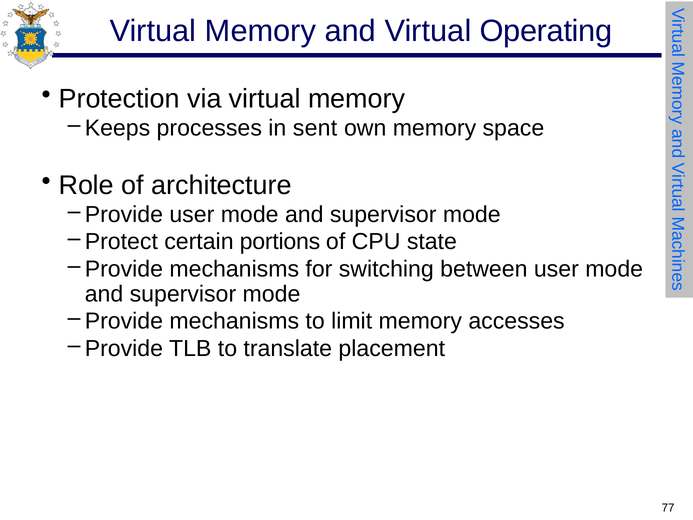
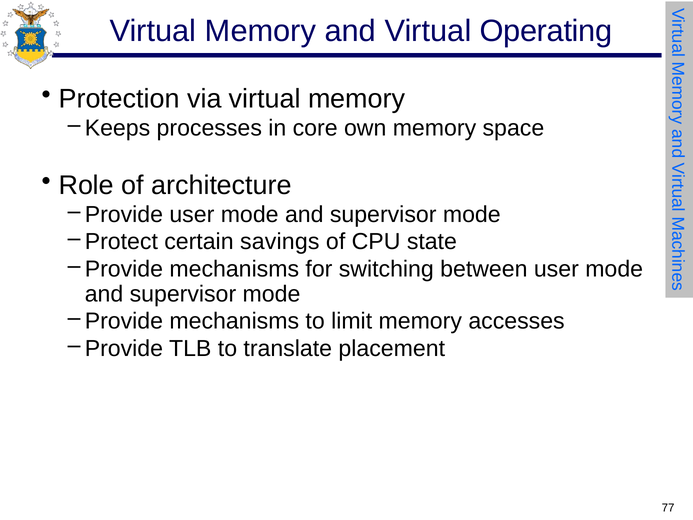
sent: sent -> core (315, 128)
portions: portions -> savings (280, 242)
